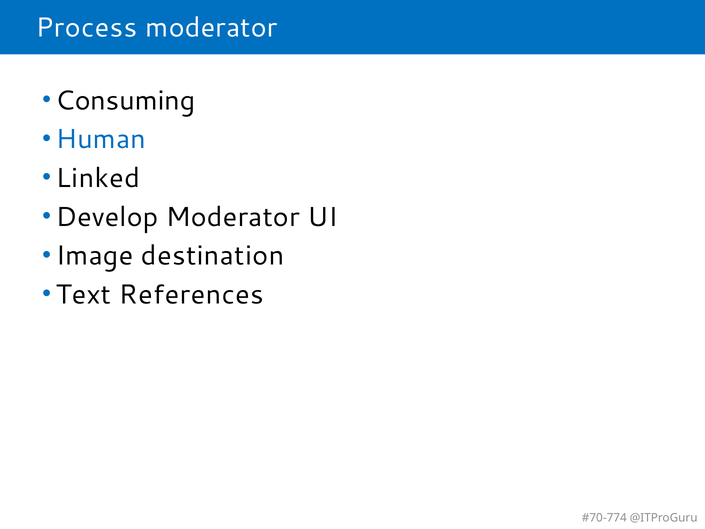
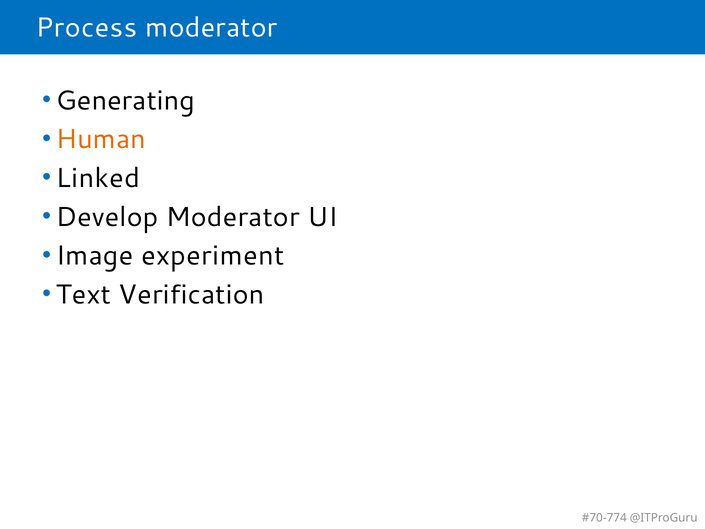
Consuming: Consuming -> Generating (125, 101)
Human colour: blue -> orange (101, 139)
destination: destination -> experiment (213, 256)
References: References -> Verification (192, 295)
